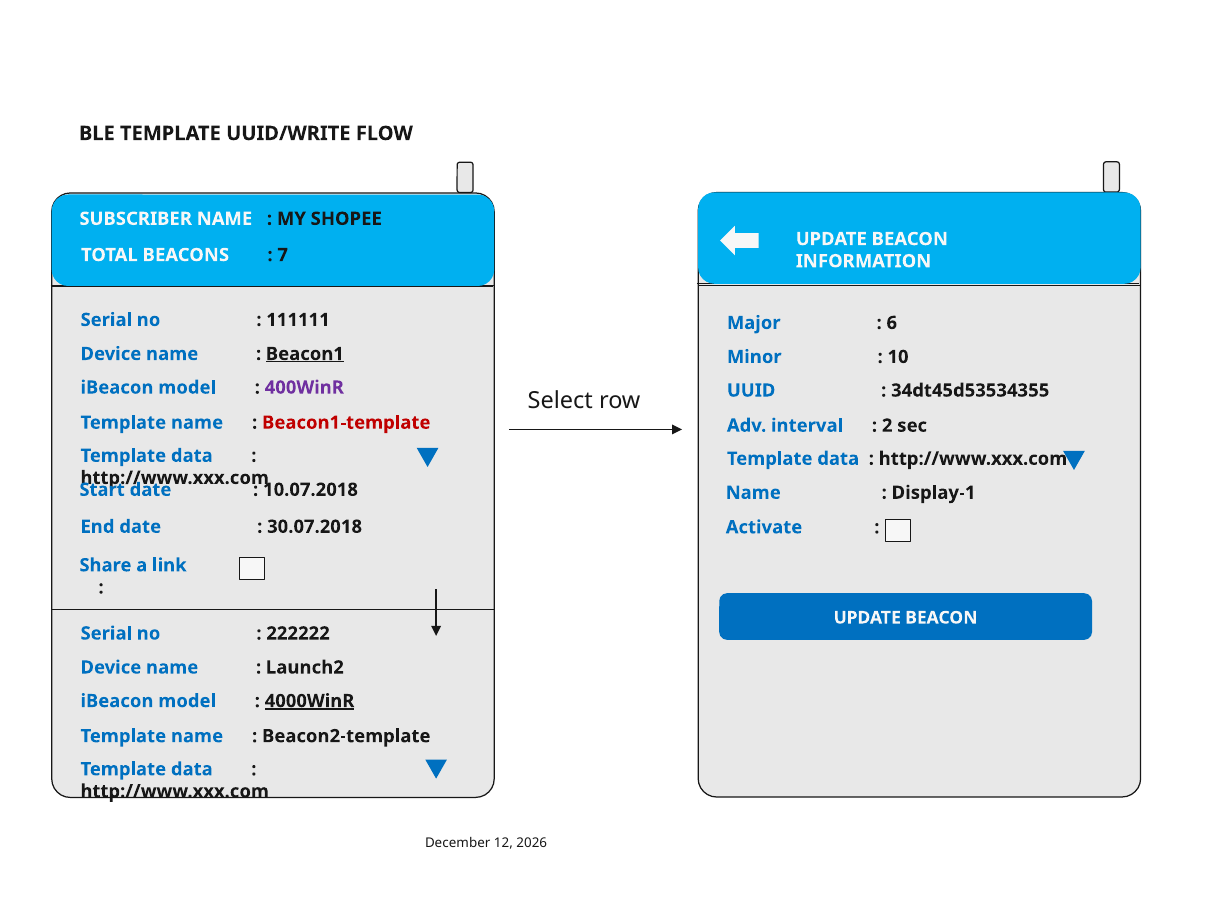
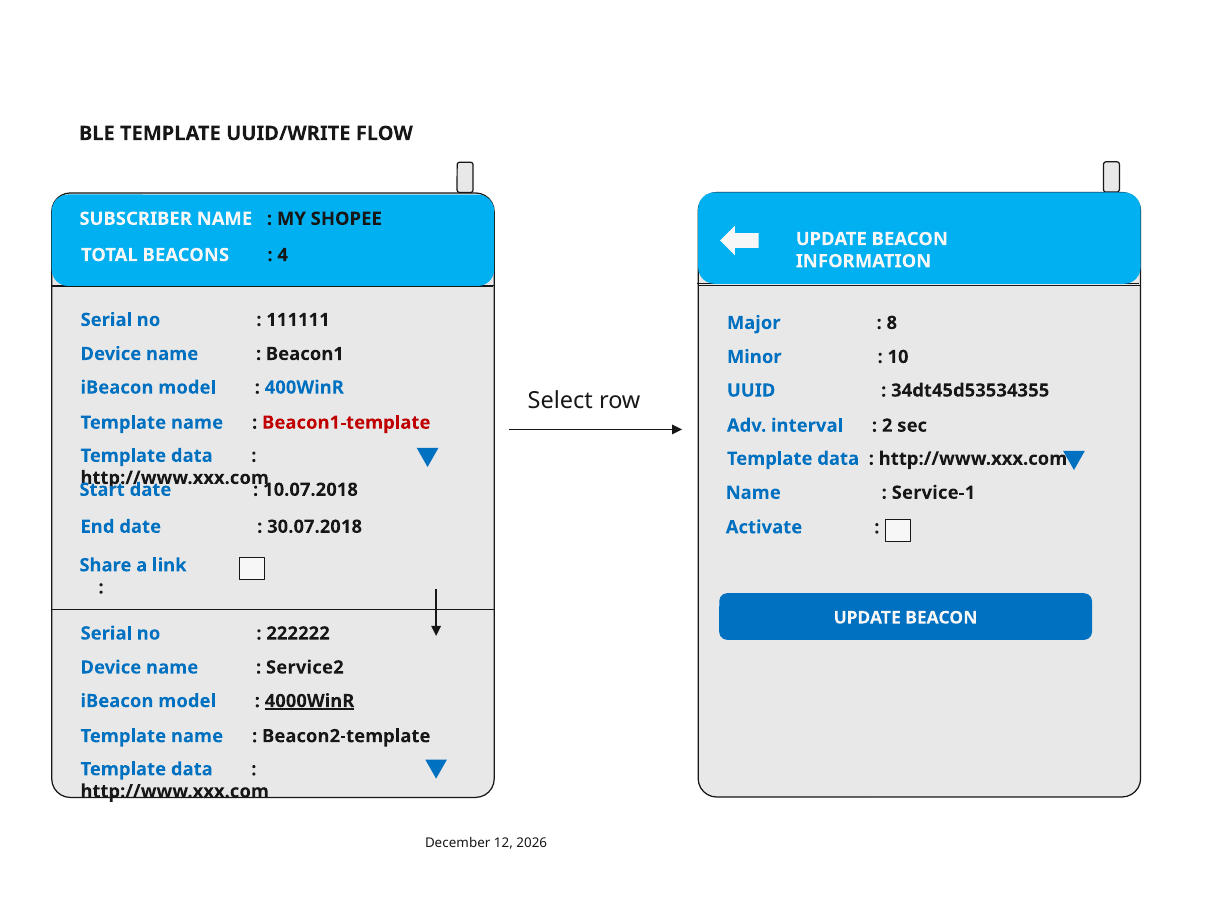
7: 7 -> 4 (283, 255)
6: 6 -> 8 (892, 323)
Beacon1 underline: present -> none (305, 354)
400WinR colour: purple -> blue (304, 388)
Display-1: Display-1 -> Service-1 (934, 493)
Launch2: Launch2 -> Service2 (305, 668)
